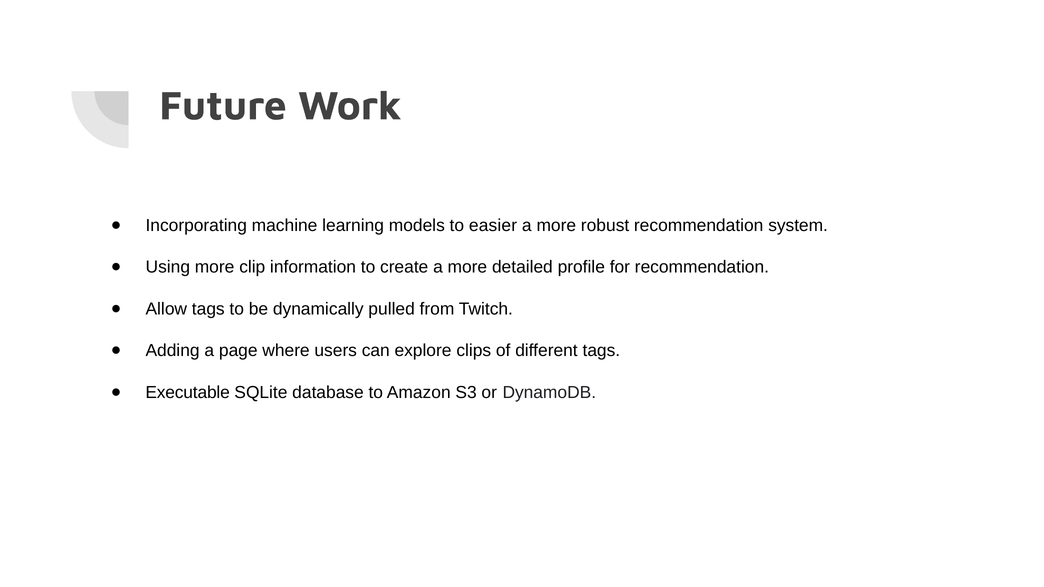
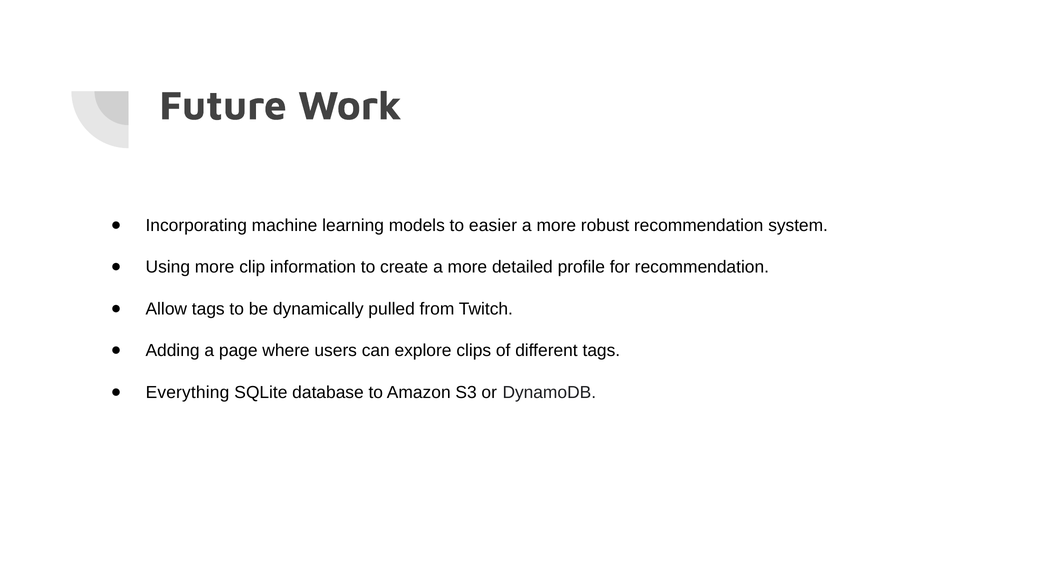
Executable: Executable -> Everything (187, 392)
